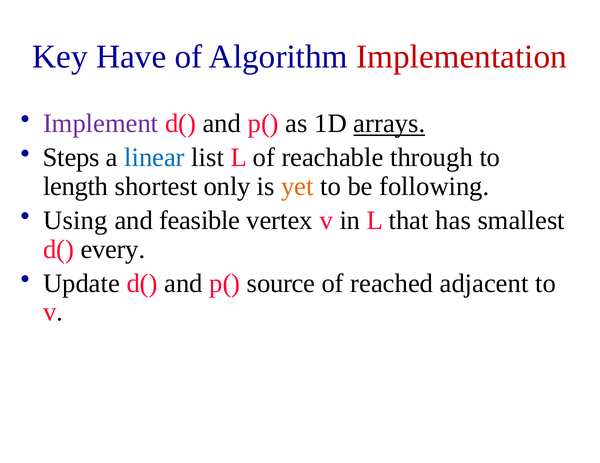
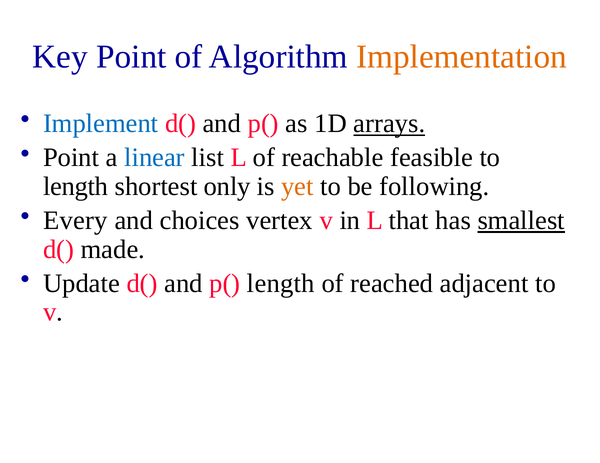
Key Have: Have -> Point (131, 57)
Implementation colour: red -> orange (462, 57)
Implement colour: purple -> blue (101, 124)
Steps: Steps -> Point (71, 158)
through: through -> feasible (432, 158)
Using: Using -> Every (75, 221)
feasible: feasible -> choices (200, 221)
smallest underline: none -> present (521, 221)
every: every -> made (113, 250)
p( source: source -> length (281, 284)
